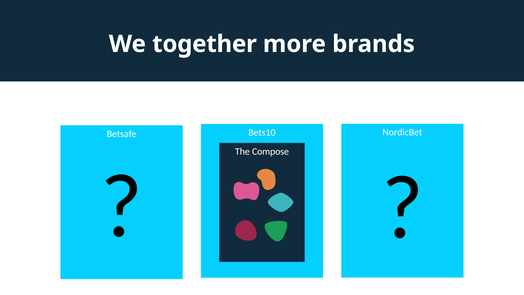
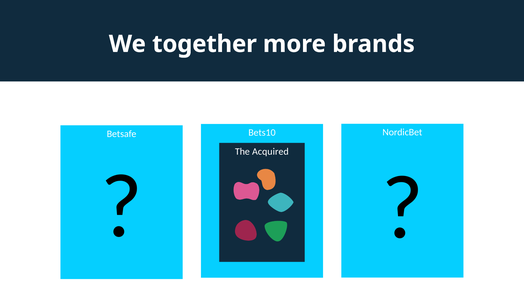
Compose: Compose -> Acquired (270, 151)
